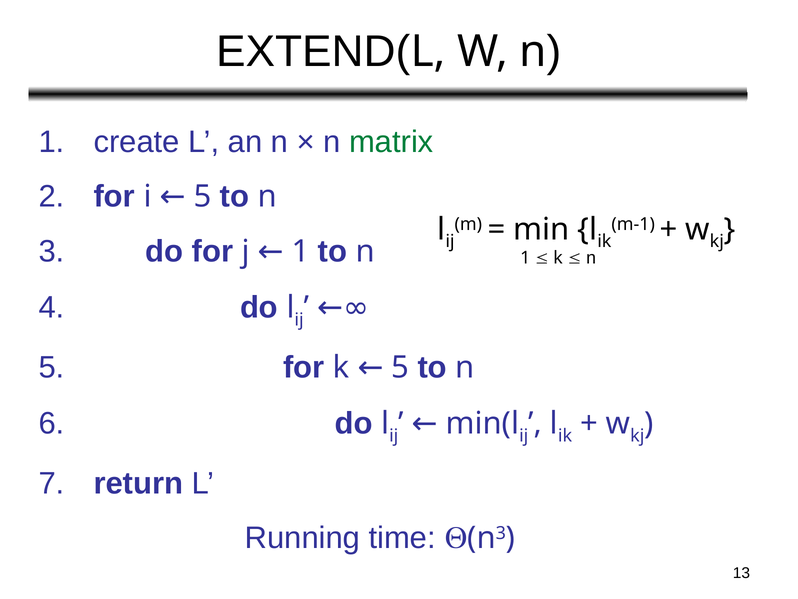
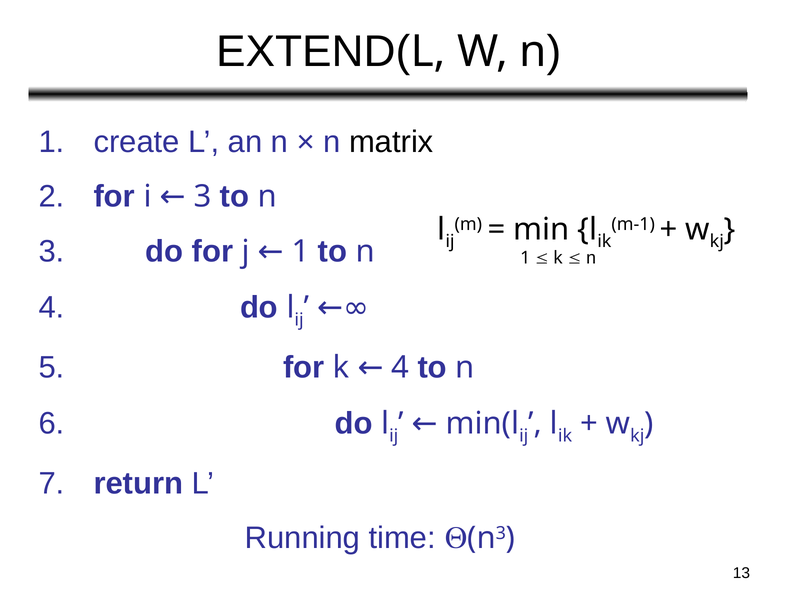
matrix colour: green -> black (391, 142)
i 5: 5 -> 3 (202, 197)
k 5: 5 -> 4 (400, 367)
